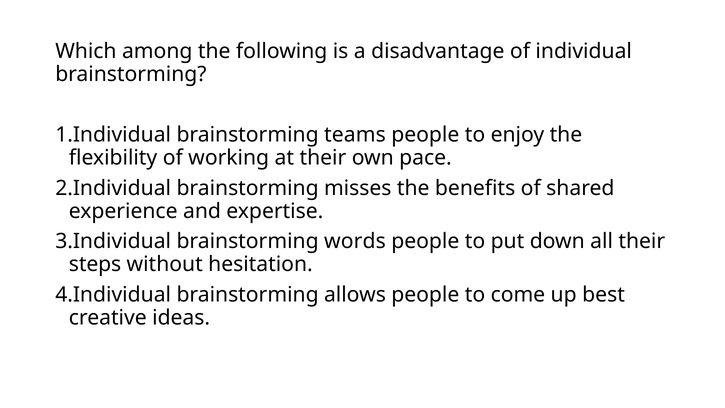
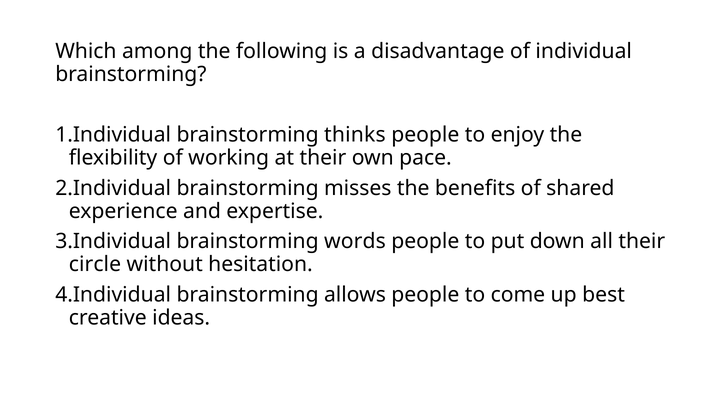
teams: teams -> thinks (355, 135)
steps: steps -> circle (95, 264)
